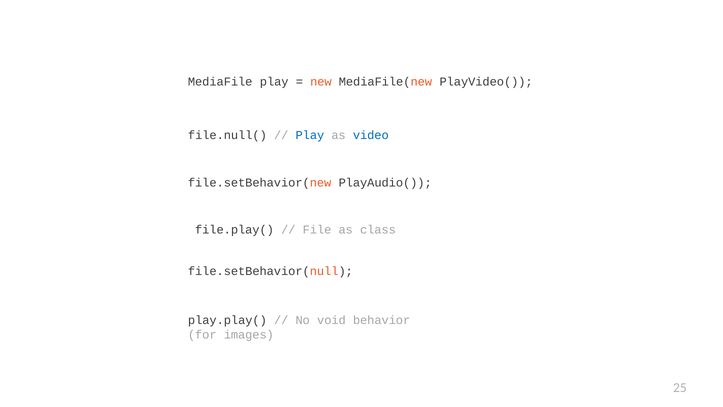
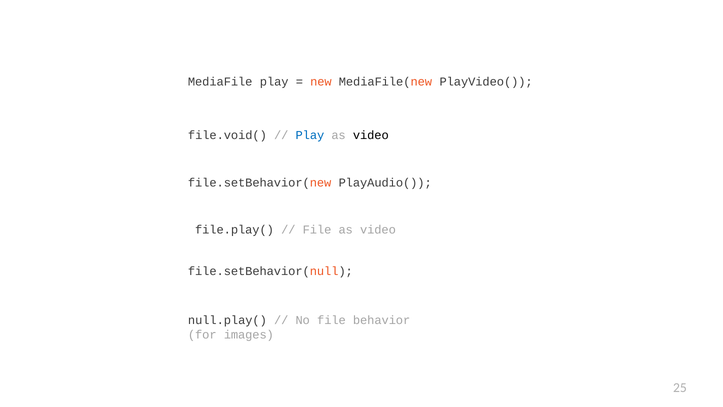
file.null(: file.null( -> file.void( (227, 135)
video colour: blue -> black (371, 135)
class: class -> video (378, 229)
play.play(: play.play( -> null.play( (227, 320)
No void: void -> file (331, 320)
